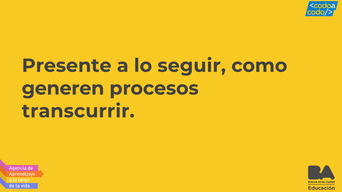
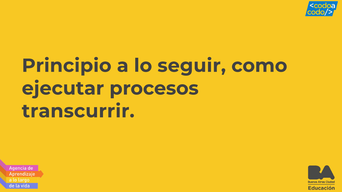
Presente: Presente -> Principio (67, 66)
generen: generen -> ejecutar (63, 89)
